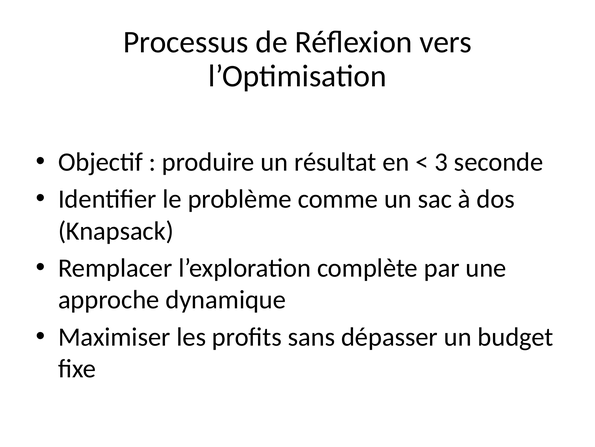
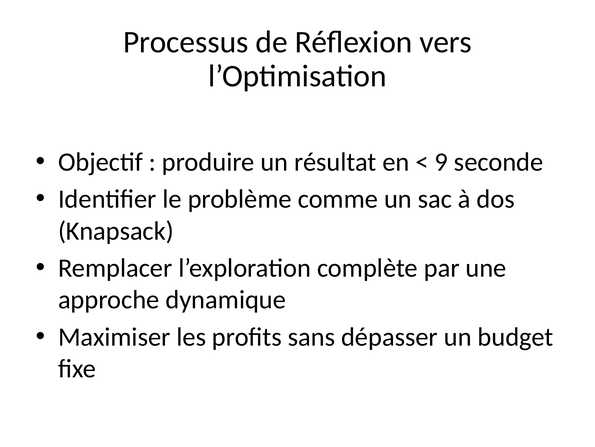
3: 3 -> 9 (441, 162)
